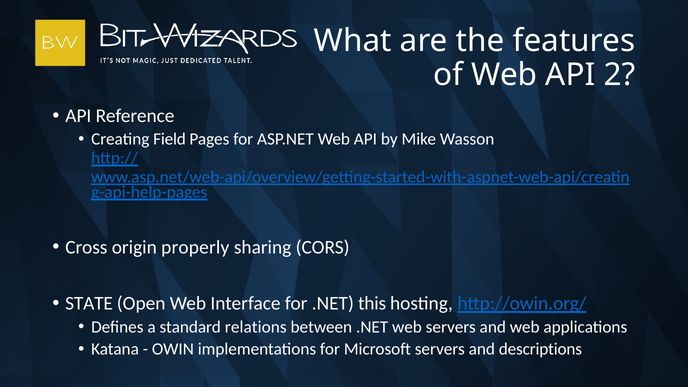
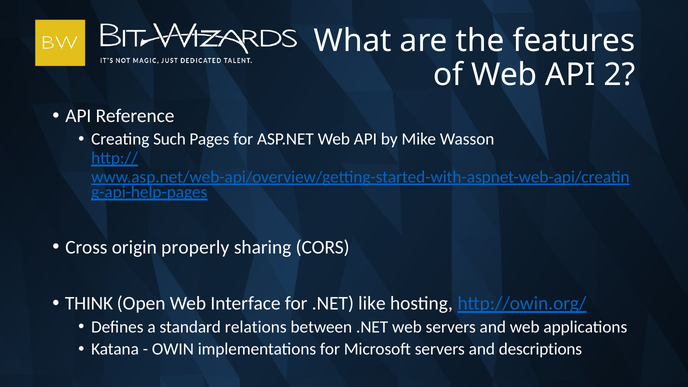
Field: Field -> Such (170, 139)
STATE: STATE -> THINK (89, 304)
this: this -> like (372, 304)
